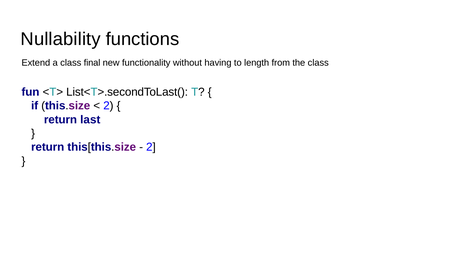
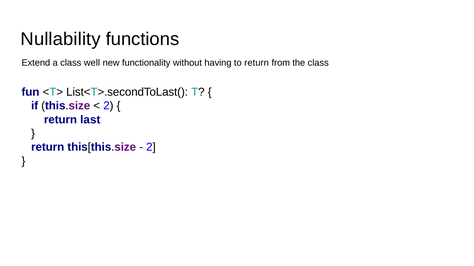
final: final -> well (92, 63)
to length: length -> return (257, 63)
